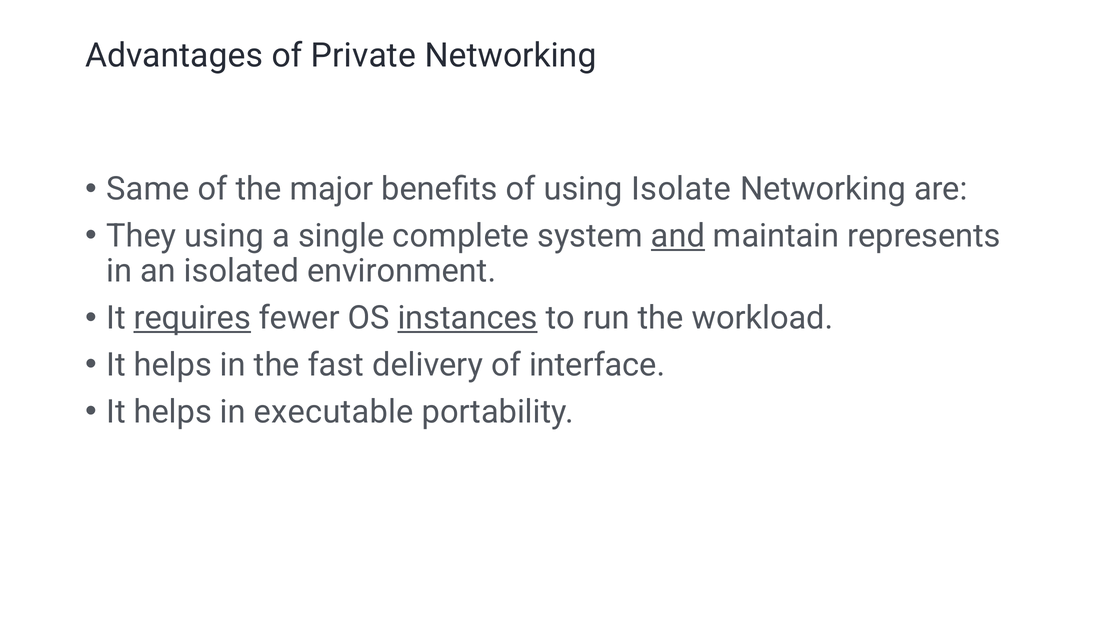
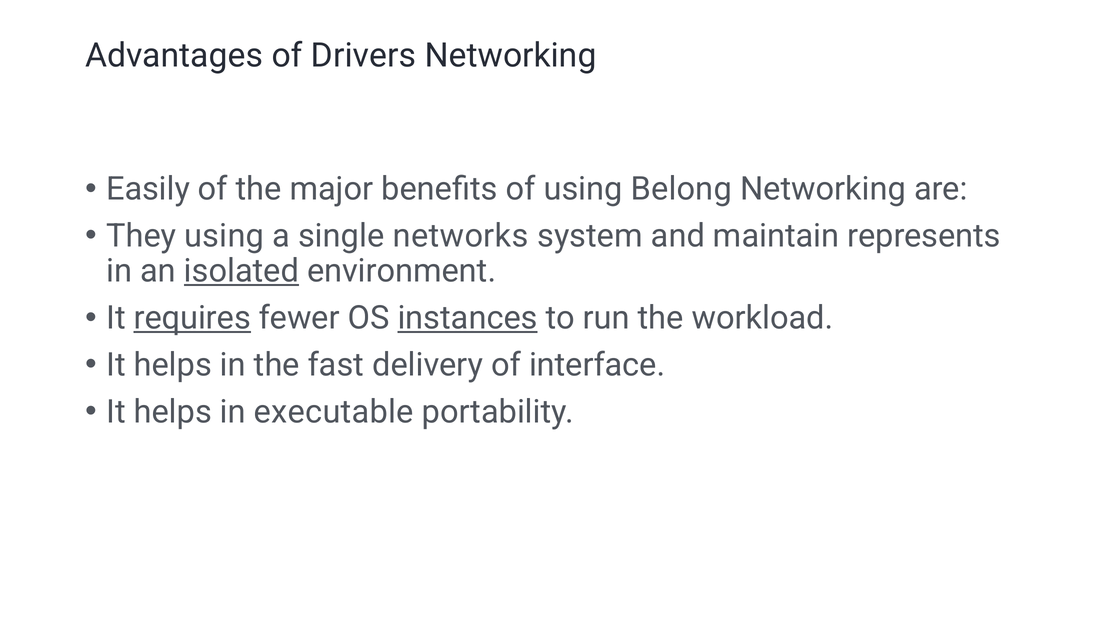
Private: Private -> Drivers (363, 56)
Same: Same -> Easily (148, 189)
Isolate: Isolate -> Belong (681, 189)
complete: complete -> networks (461, 236)
and underline: present -> none (678, 236)
isolated underline: none -> present (241, 271)
